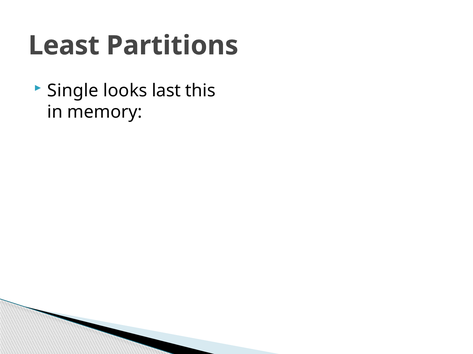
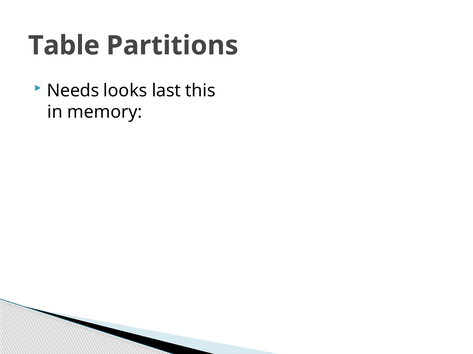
Least: Least -> Table (64, 46)
Single: Single -> Needs (73, 91)
